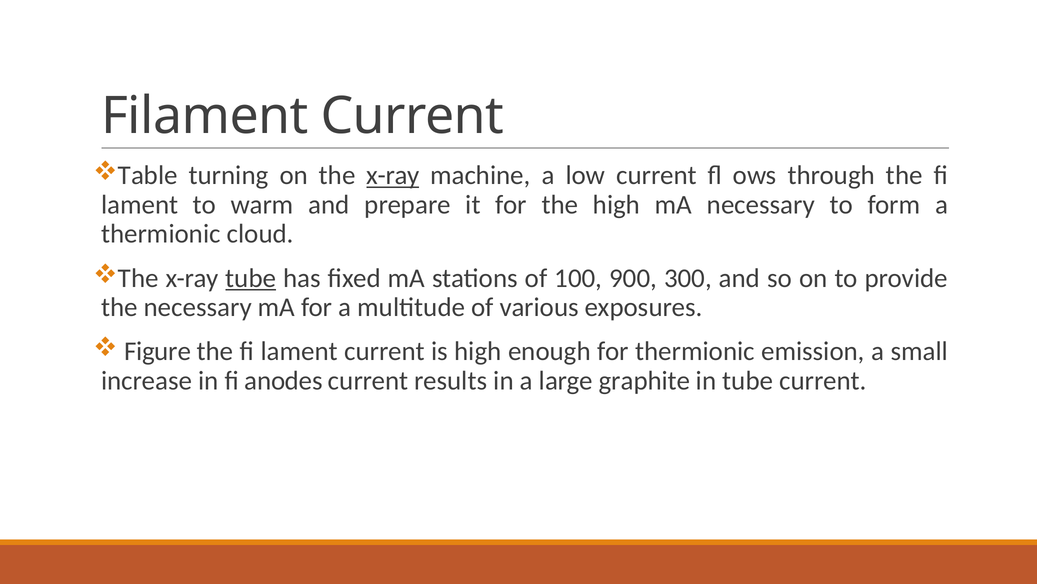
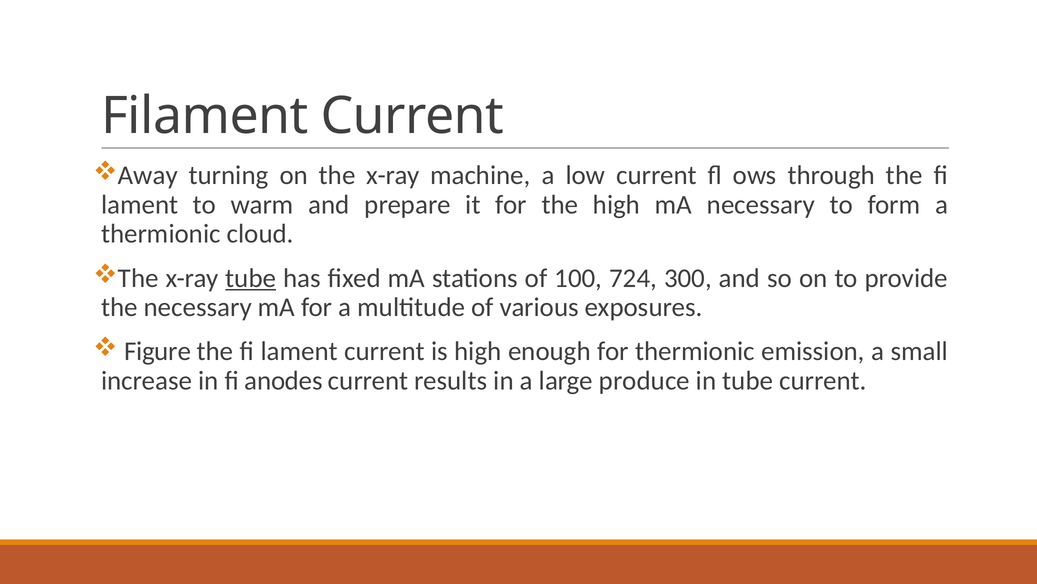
Table: Table -> Away (148, 175)
x-ray underline: present -> none (393, 175)
900: 900 -> 724 (633, 278)
graphite: graphite -> produce (644, 380)
